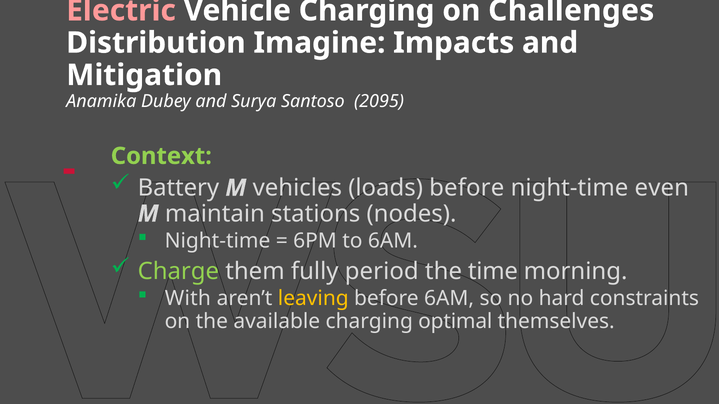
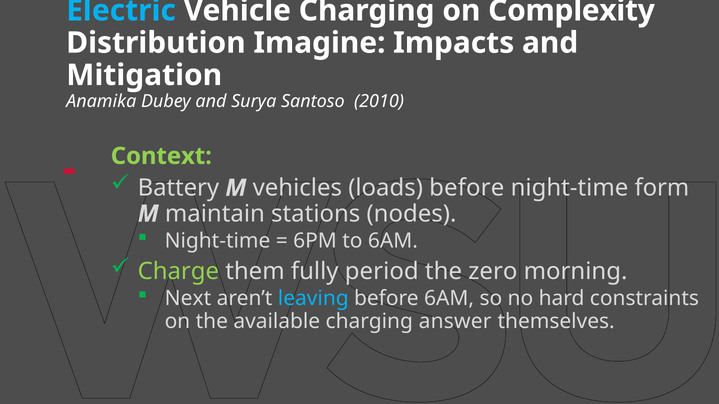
Electric colour: pink -> light blue (121, 11)
Challenges: Challenges -> Complexity (572, 11)
2095: 2095 -> 2010 (379, 101)
even: even -> form (662, 188)
time: time -> zero (493, 272)
With: With -> Next (188, 299)
leaving colour: yellow -> light blue (313, 299)
optimal: optimal -> answer (455, 321)
